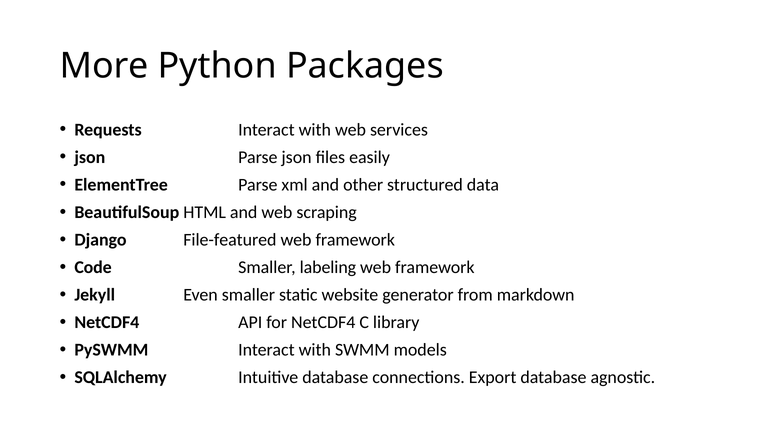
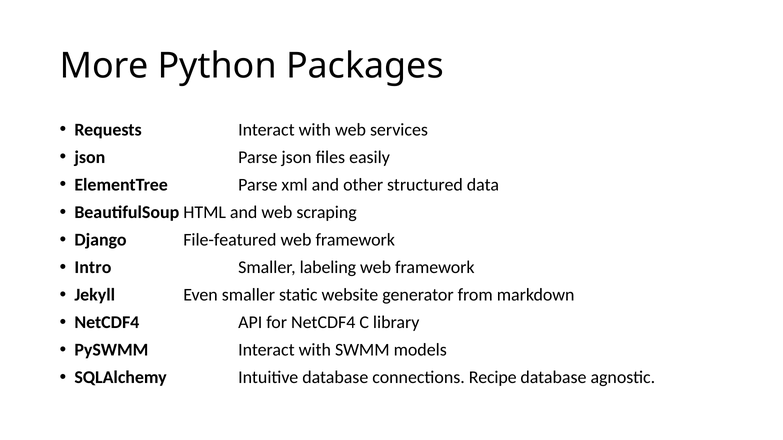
Code: Code -> Intro (93, 267)
Export: Export -> Recipe (493, 378)
